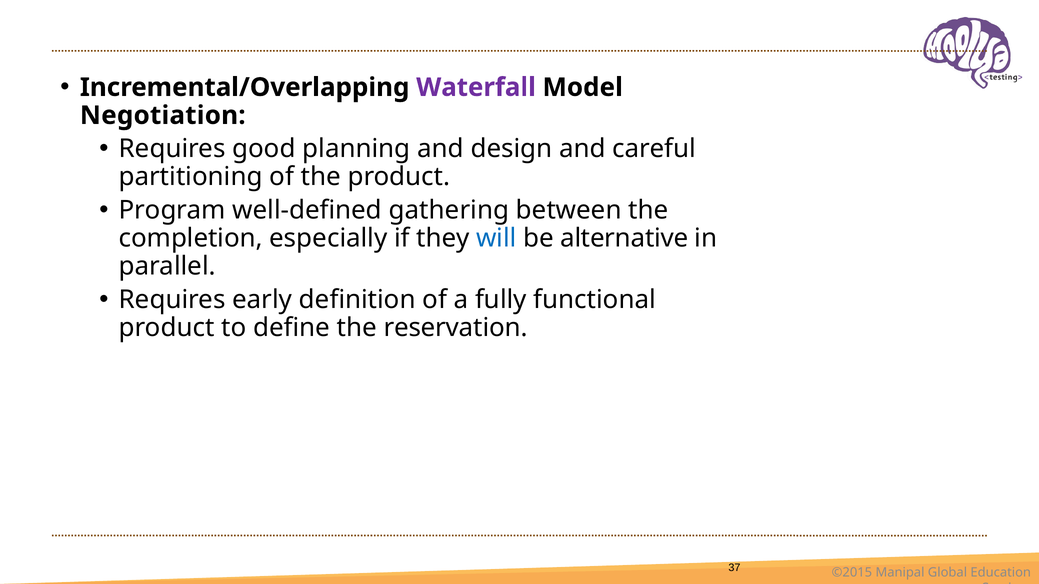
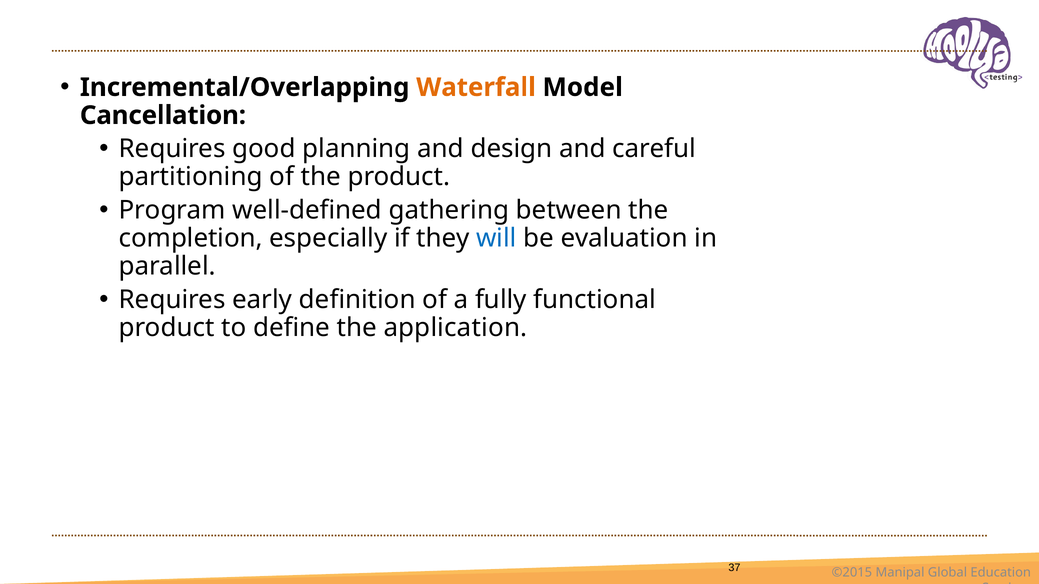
Waterfall colour: purple -> orange (476, 87)
Negotiation: Negotiation -> Cancellation (163, 115)
alternative: alternative -> evaluation (624, 238)
reservation: reservation -> application (455, 328)
